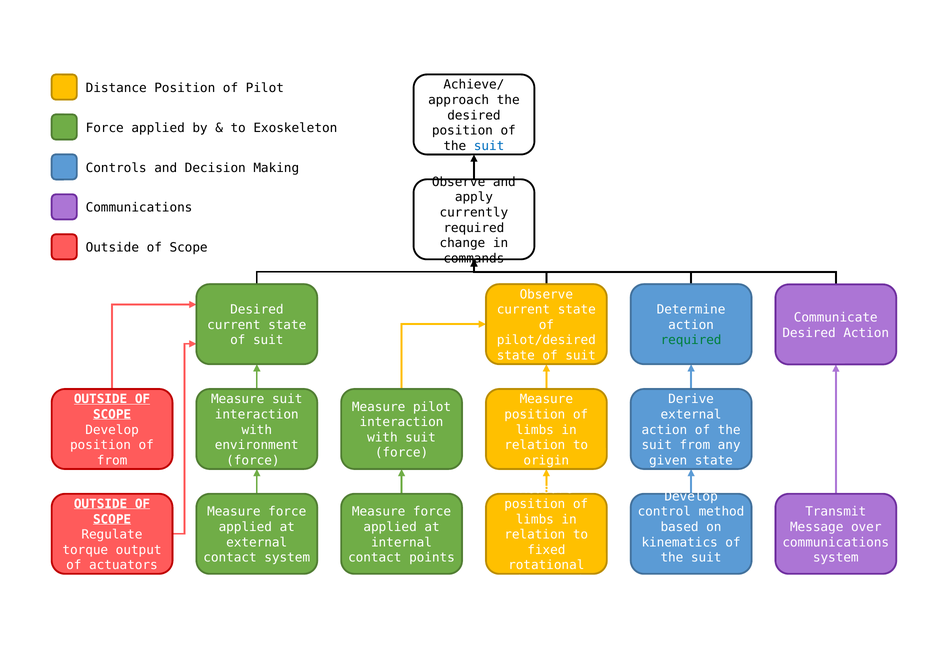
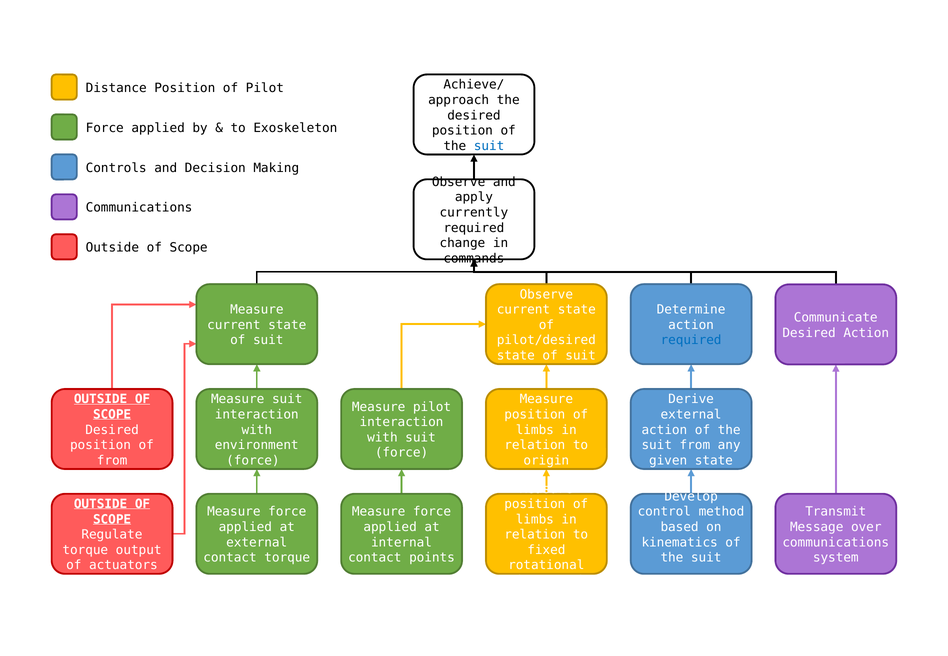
Desired: Desired -> Measure (257, 310)
required colour: green -> blue (691, 340)
Develop: Develop -> Desired (112, 430)
contact system: system -> torque (287, 558)
